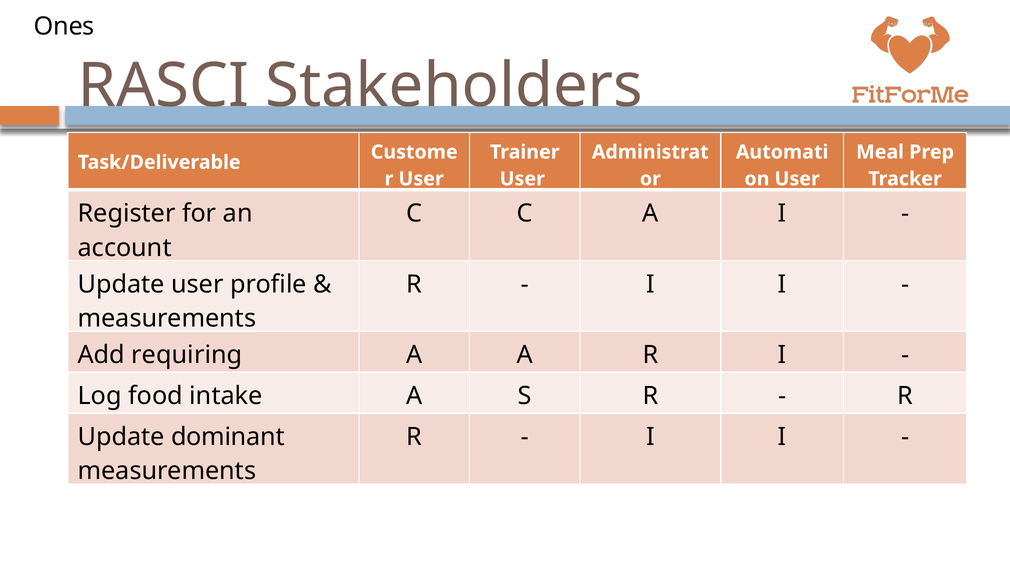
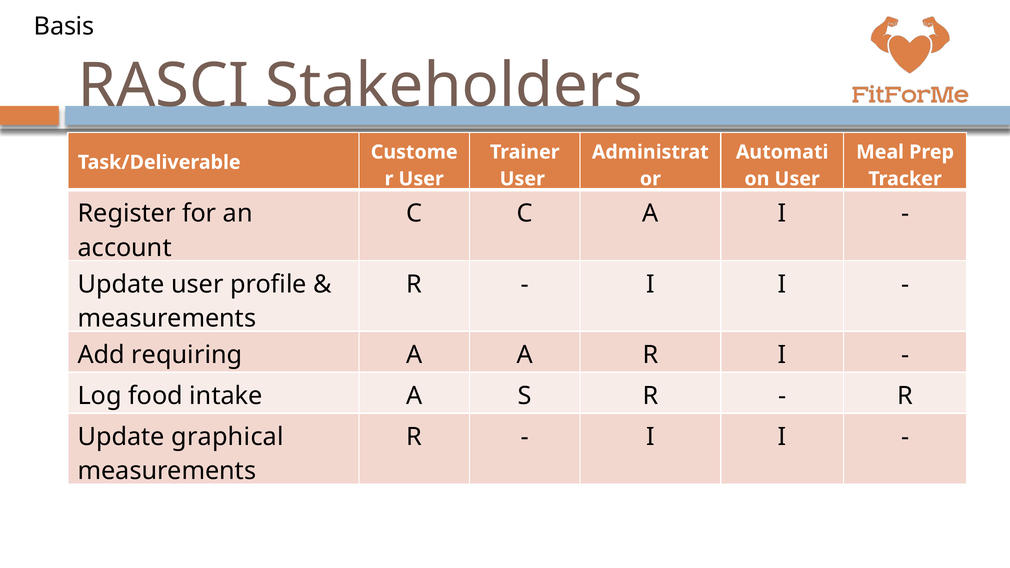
Ones: Ones -> Basis (64, 26)
dominant: dominant -> graphical (228, 437)
